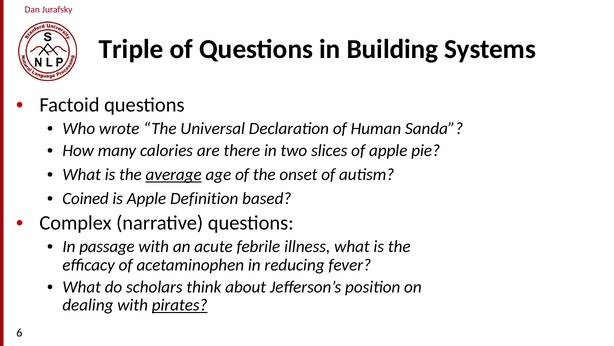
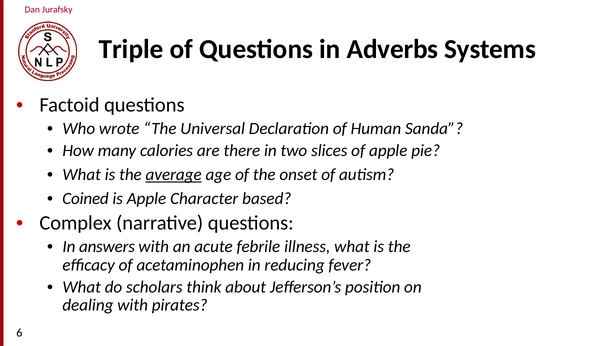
Building: Building -> Adverbs (393, 49)
Definition: Definition -> Character (204, 198)
passage: passage -> answers (107, 246)
pirates underline: present -> none (180, 305)
